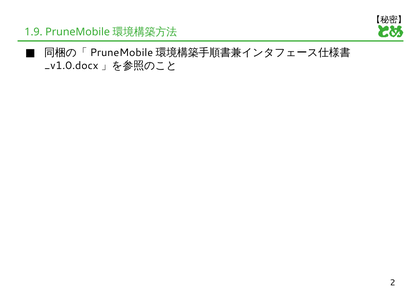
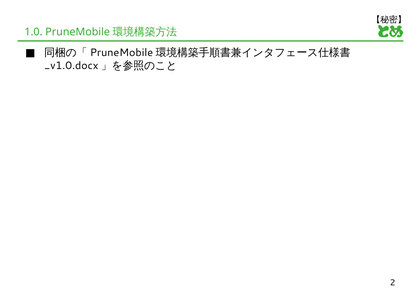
1.9: 1.9 -> 1.0 (33, 32)
